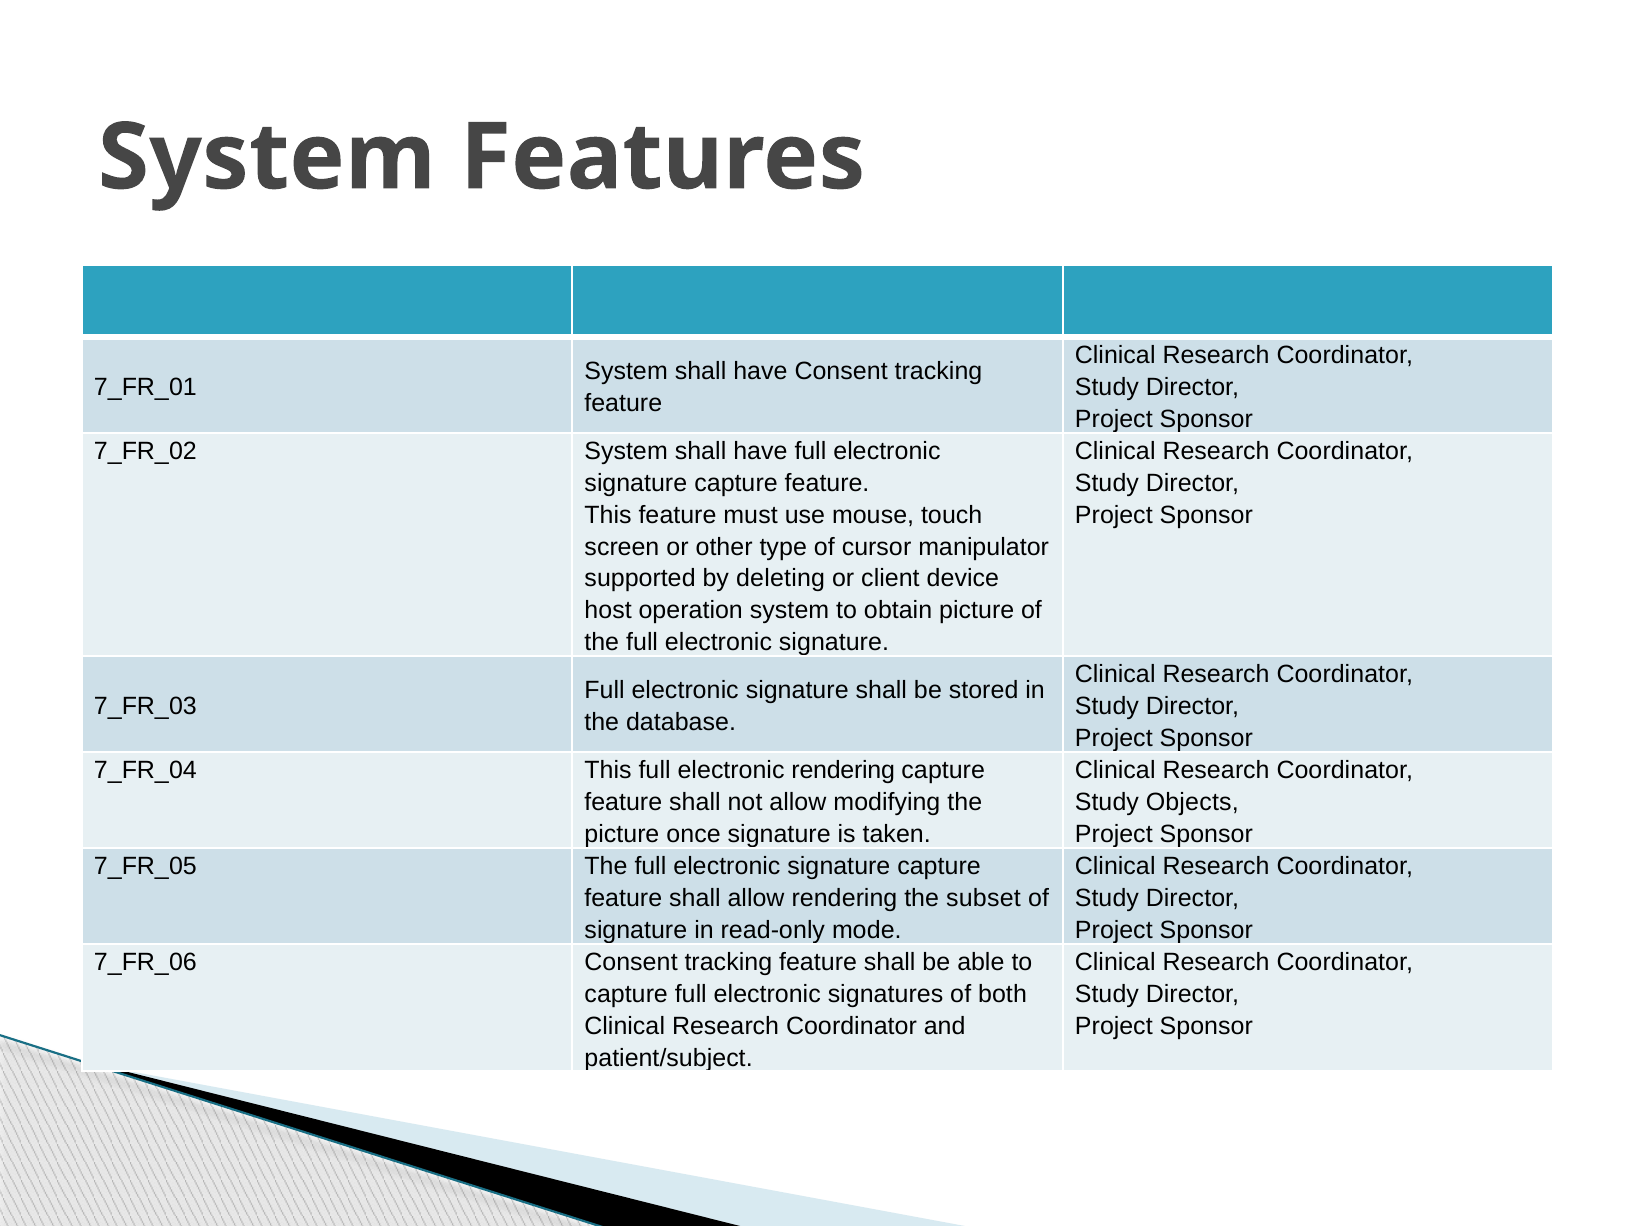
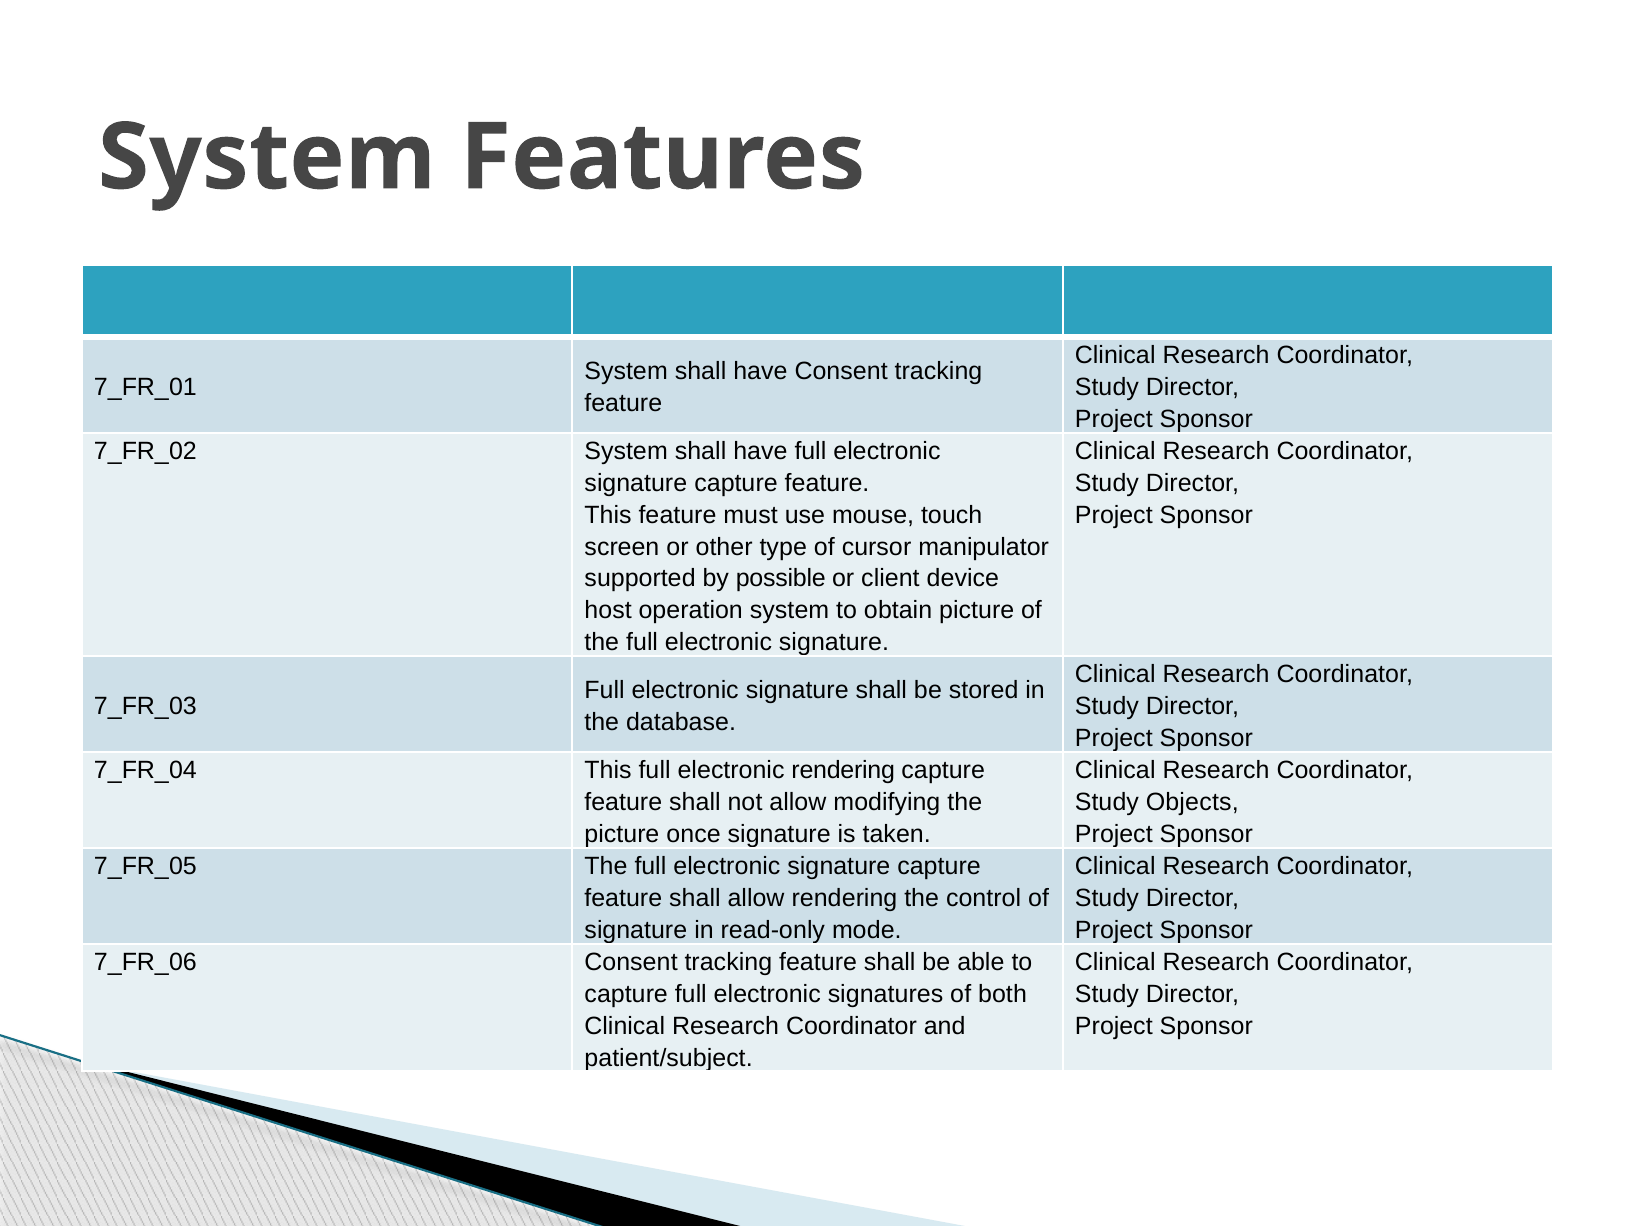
deleting: deleting -> possible (781, 579)
subset: subset -> control (984, 898)
